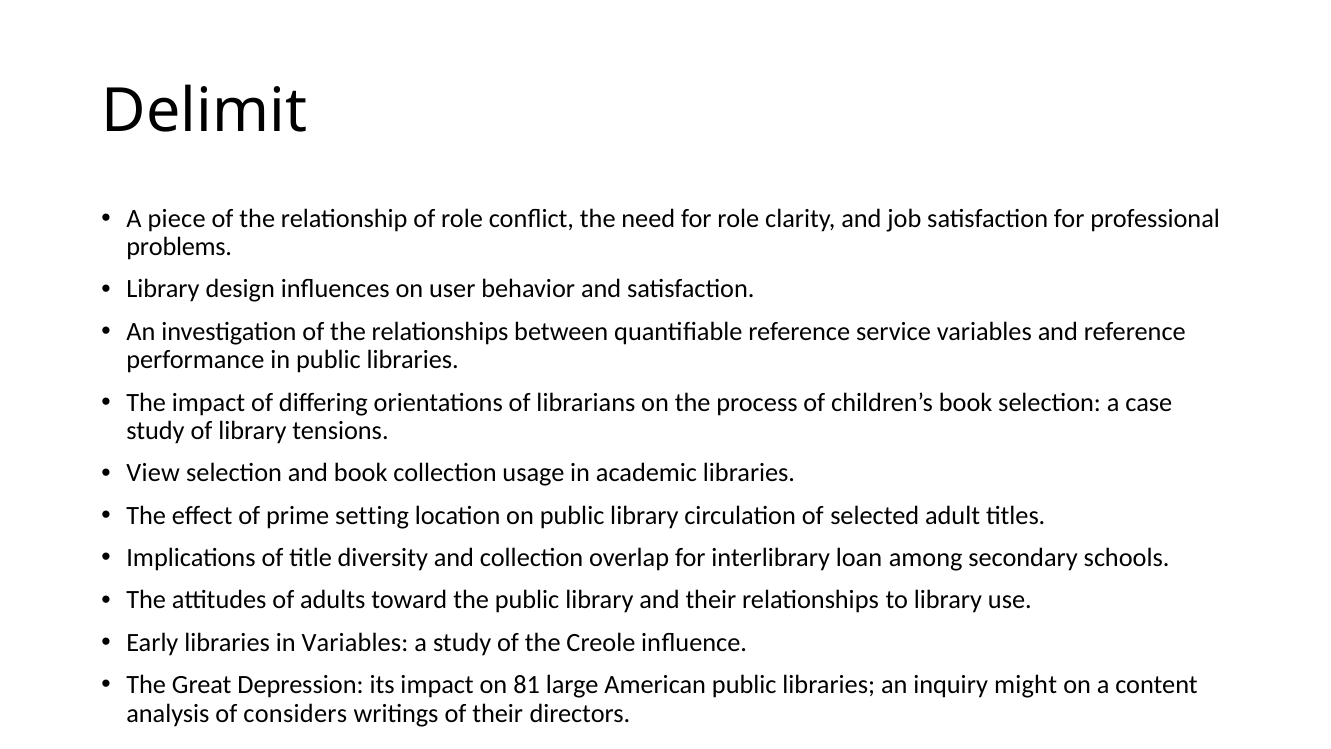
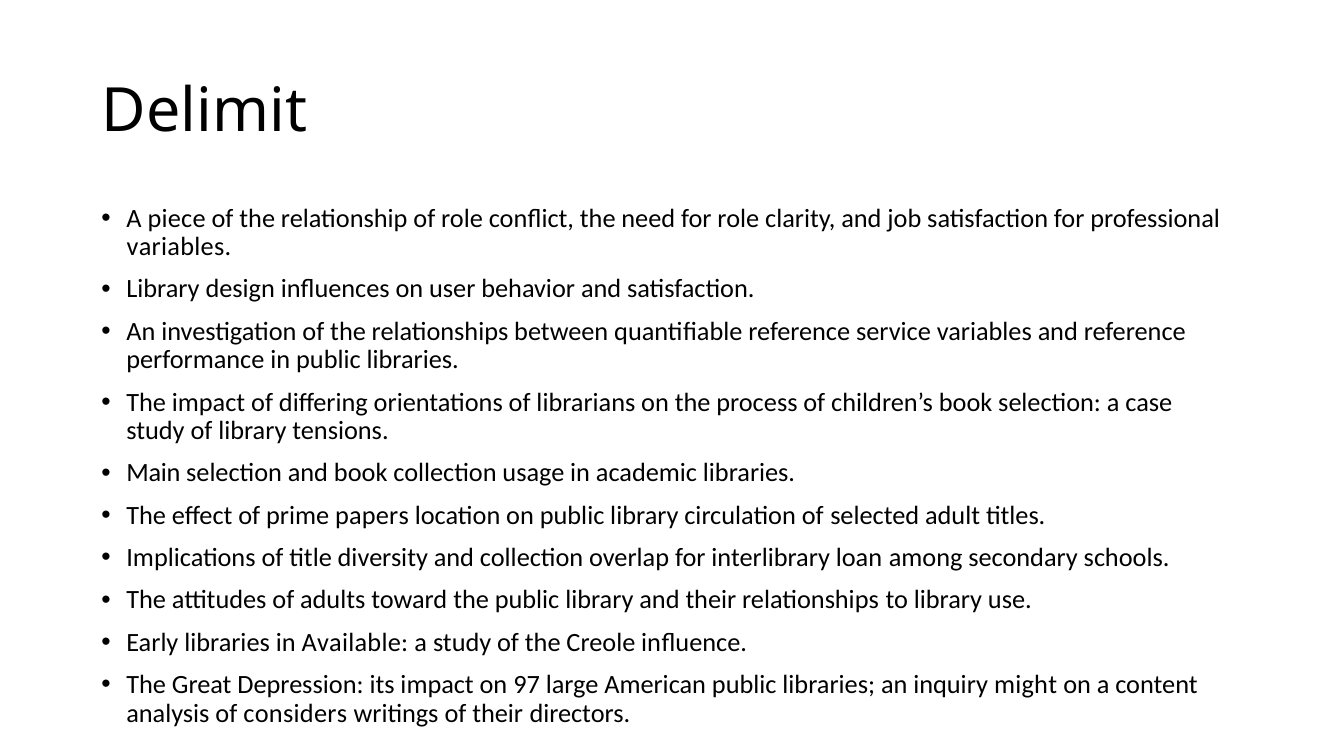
problems: problems -> variables (179, 247)
View: View -> Main (153, 473)
setting: setting -> papers (372, 515)
in Variables: Variables -> Available (355, 642)
81: 81 -> 97 (527, 685)
